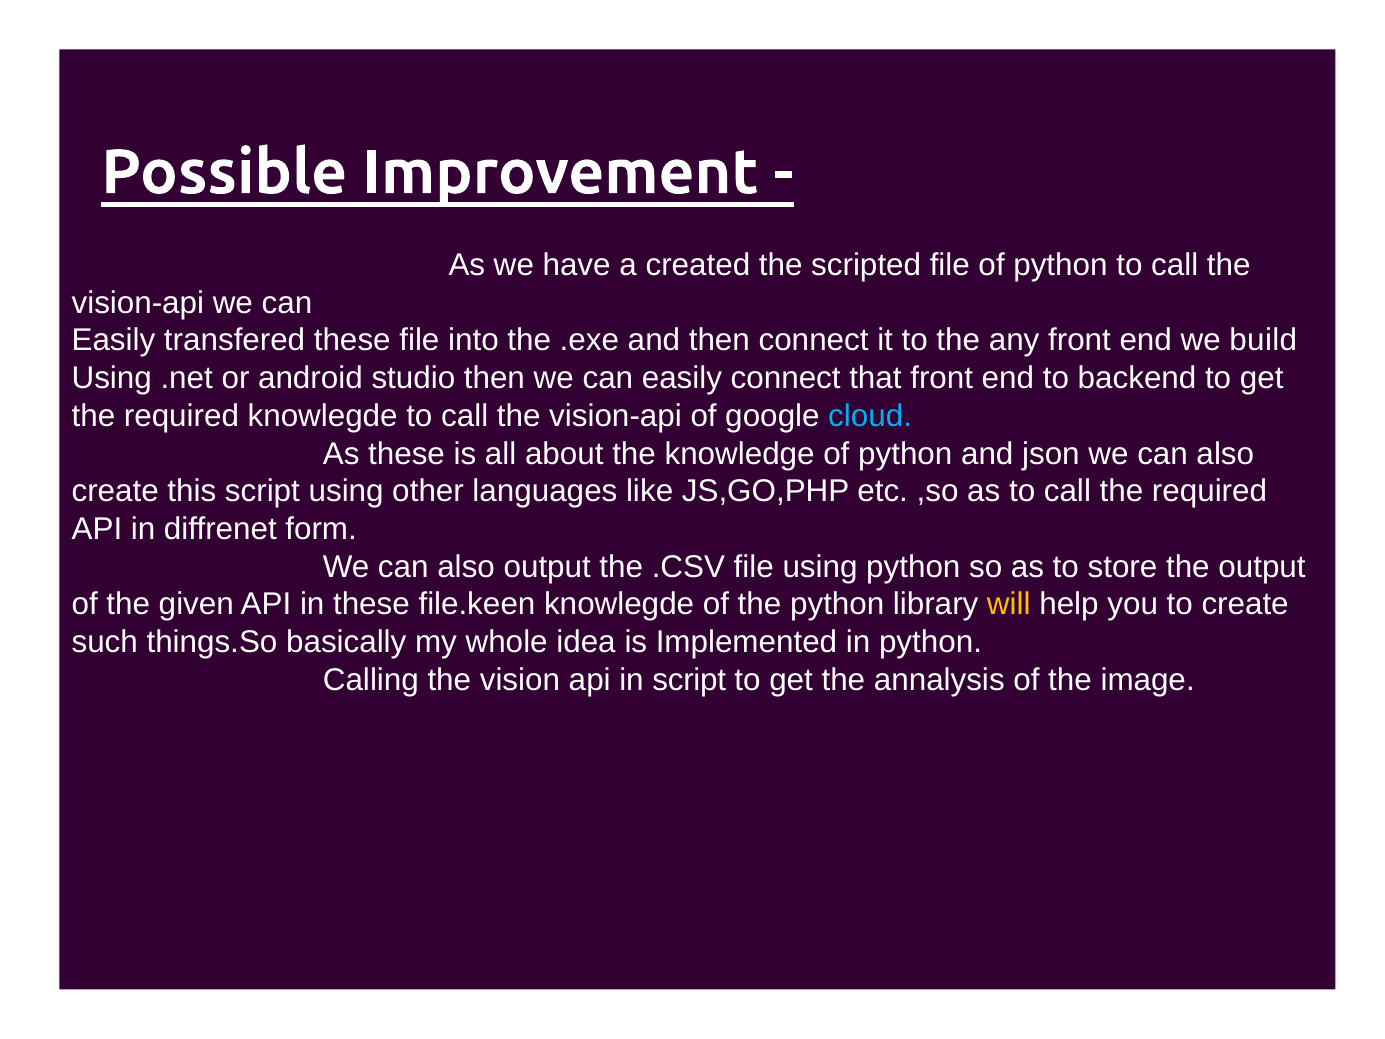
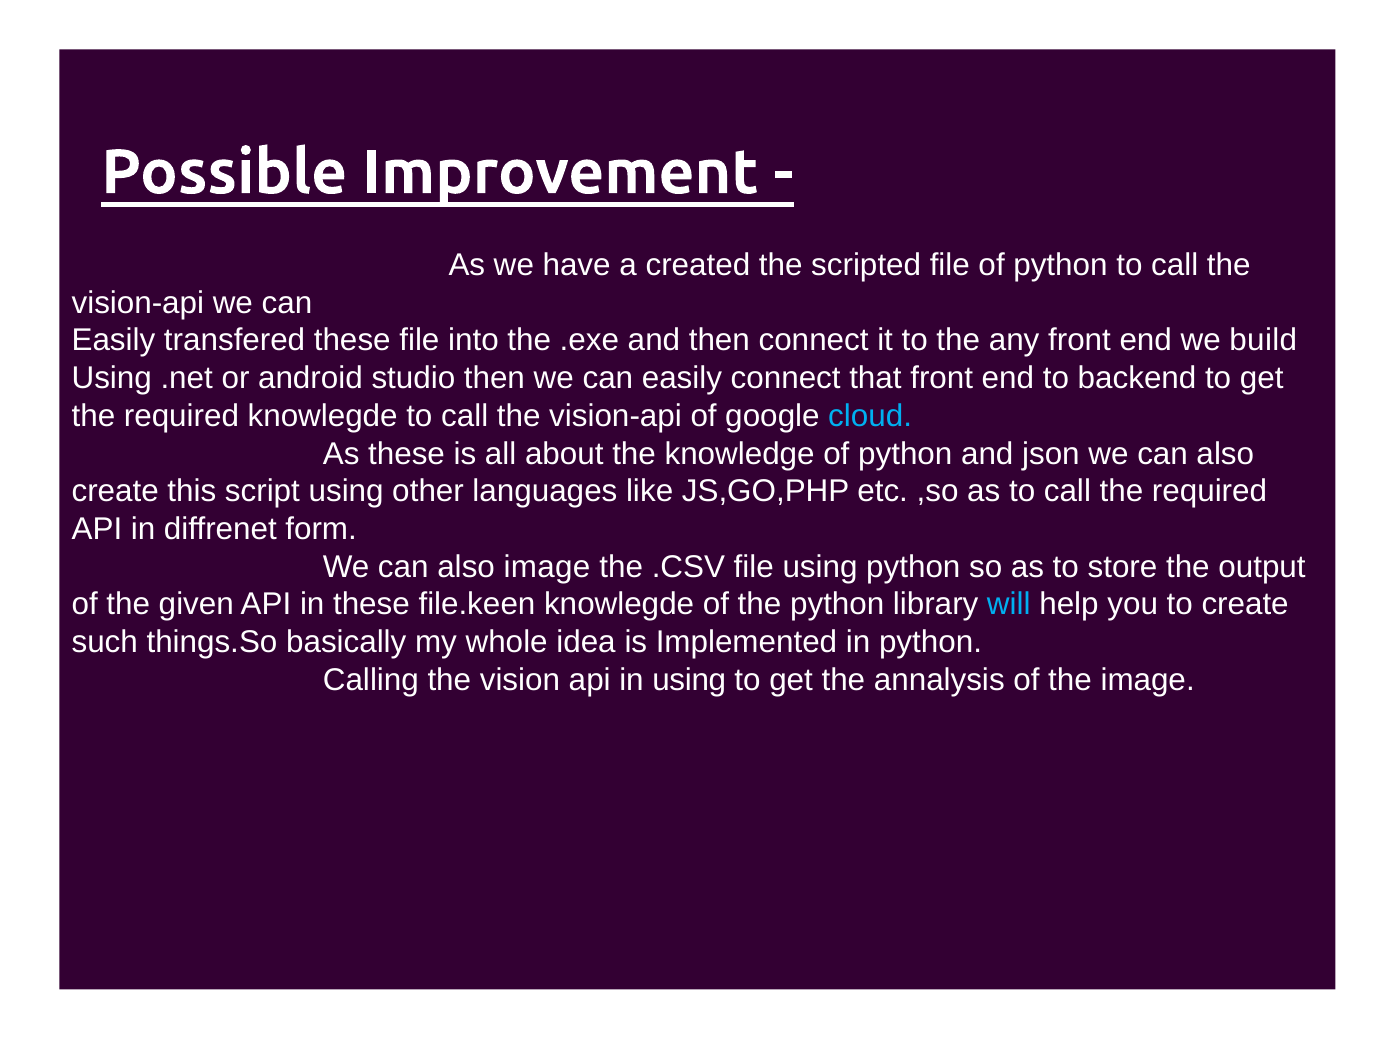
also output: output -> image (547, 567)
will colour: yellow -> light blue (1009, 604)
in script: script -> using (689, 680)
